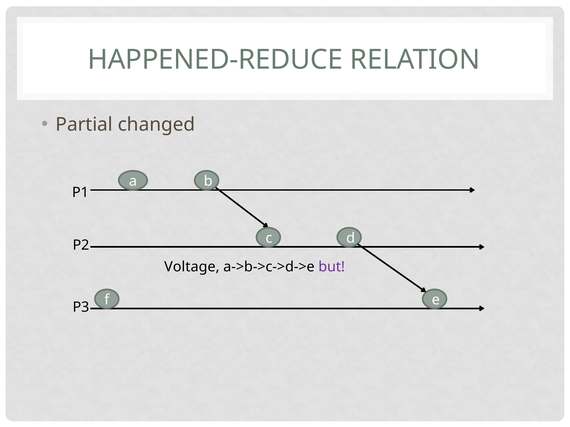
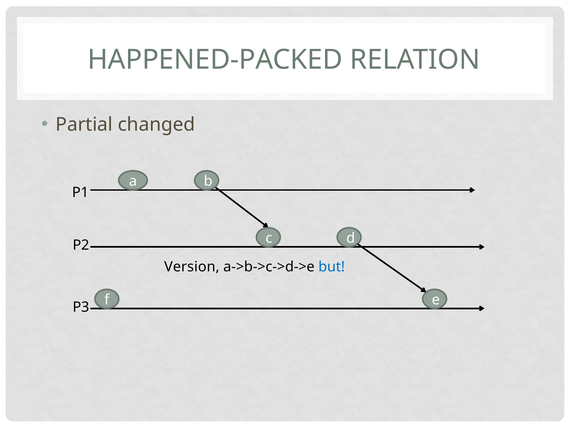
HAPPENED-REDUCE: HAPPENED-REDUCE -> HAPPENED-PACKED (215, 60)
Voltage: Voltage -> Version (192, 267)
but colour: purple -> blue (332, 267)
